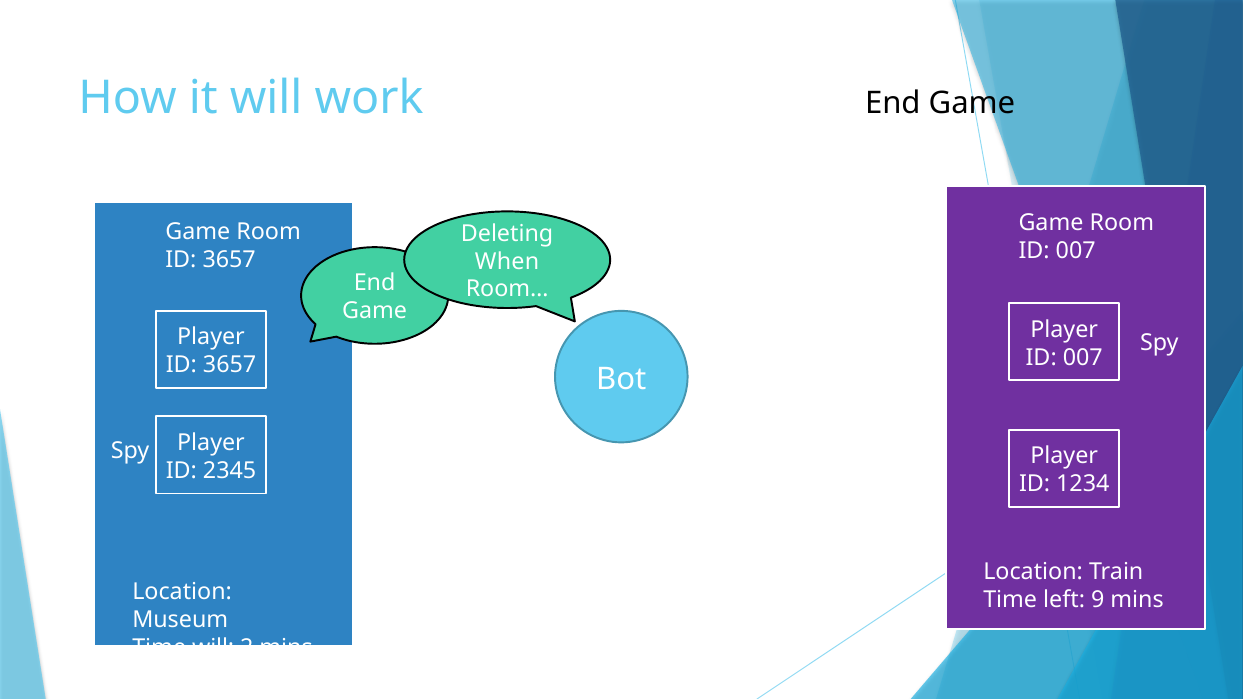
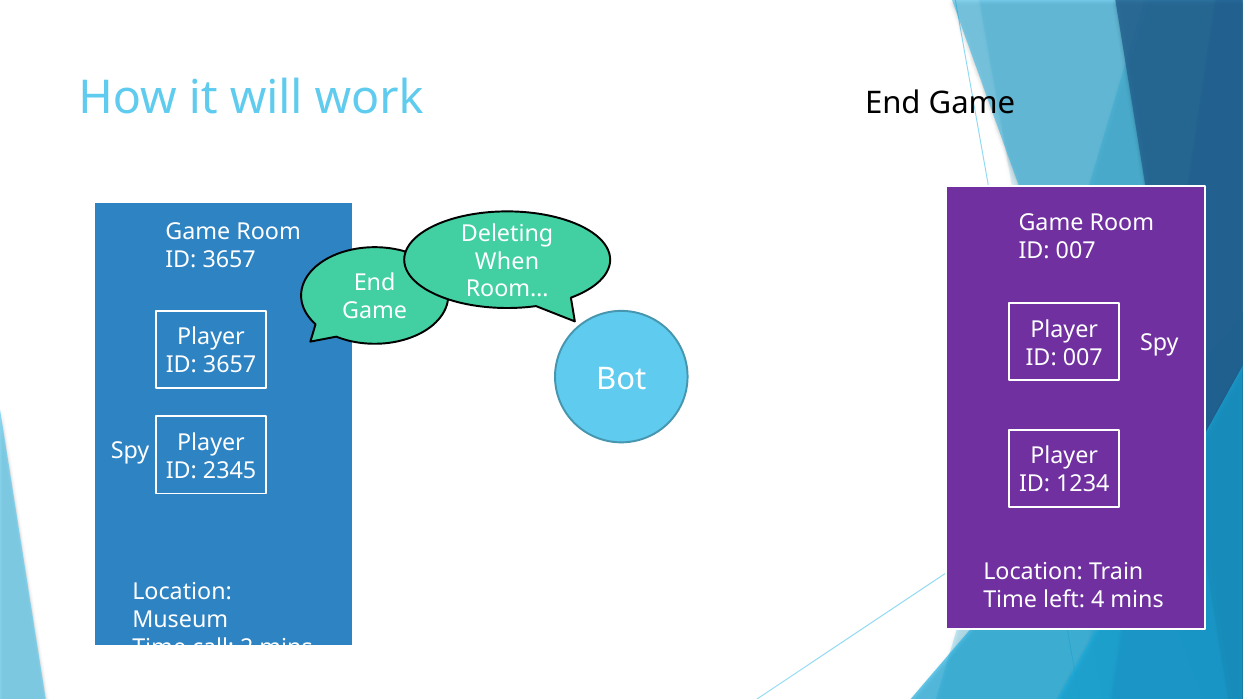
9: 9 -> 4 (1098, 600)
Time will: will -> call (213, 648)
